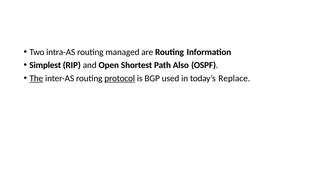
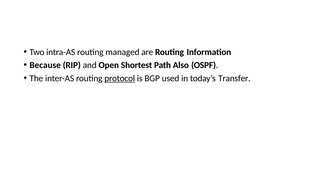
Simplest: Simplest -> Because (45, 65)
The underline: present -> none (36, 78)
Replace: Replace -> Transfer (234, 78)
